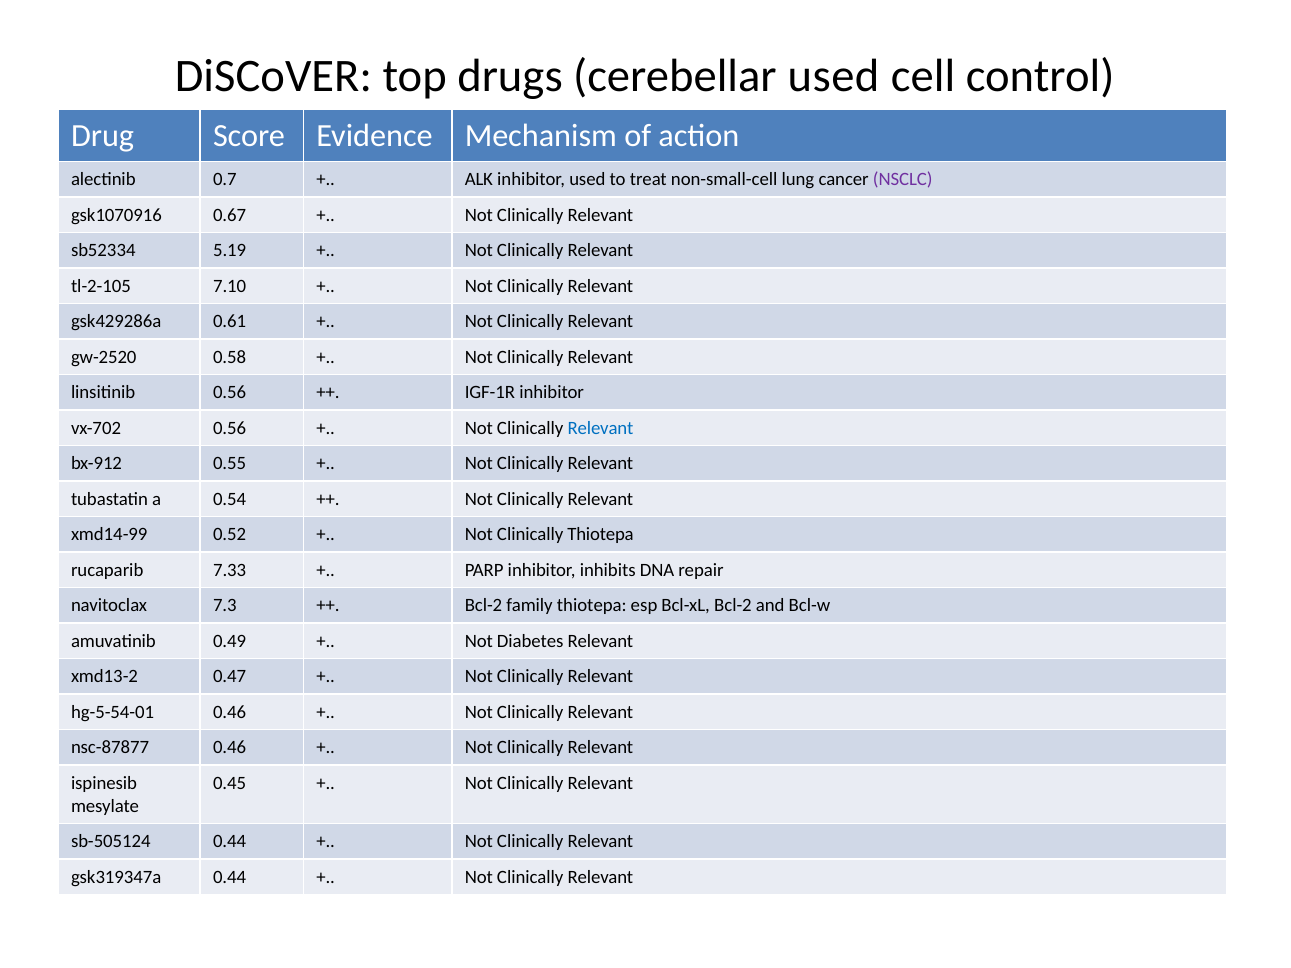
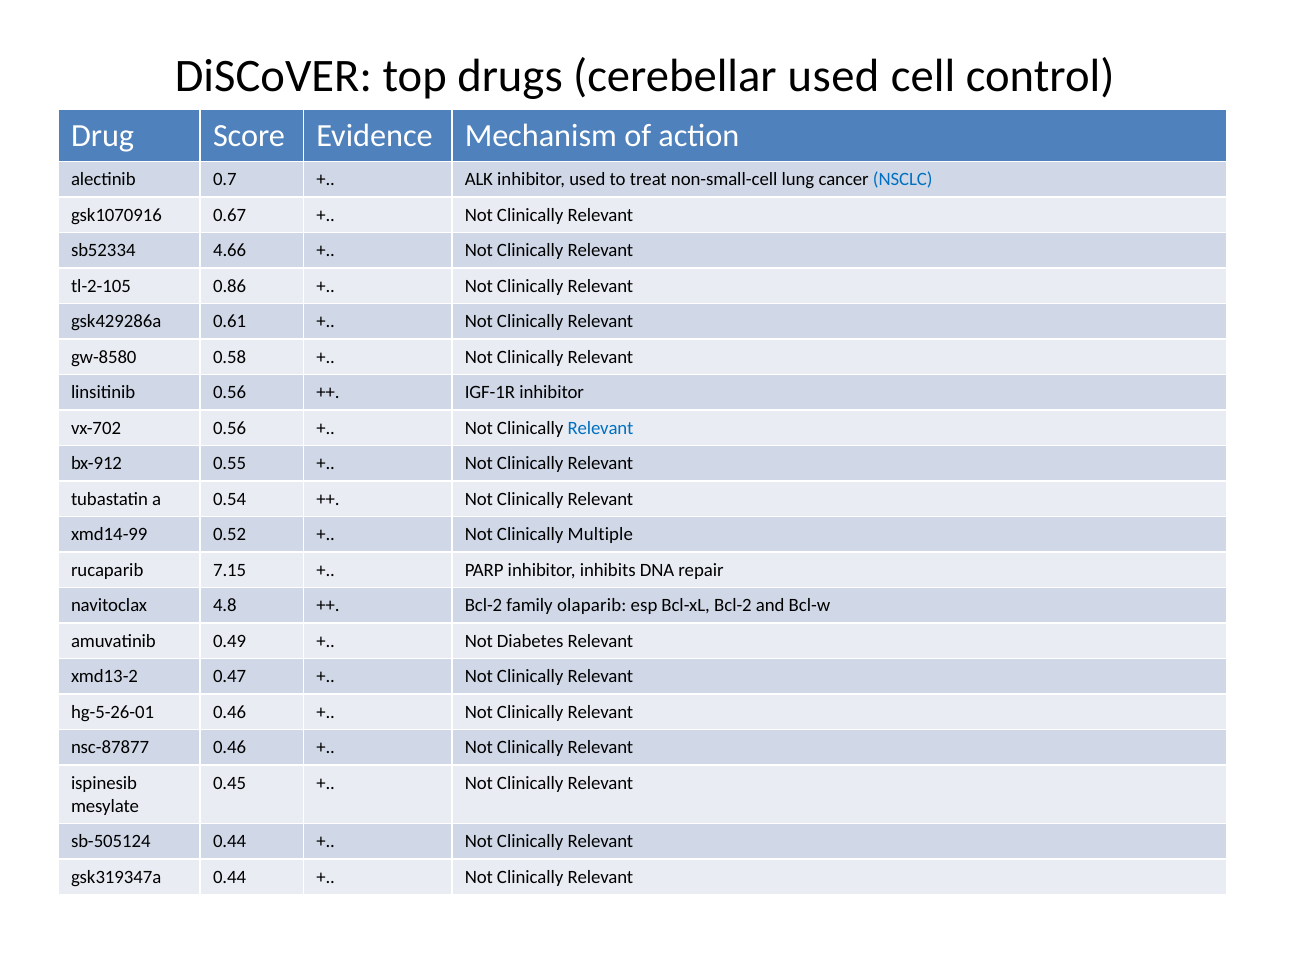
NSCLC colour: purple -> blue (903, 180)
5.19: 5.19 -> 4.66 (230, 251)
7.10: 7.10 -> 0.86 (230, 286)
gw-2520: gw-2520 -> gw-8580 (104, 357)
Clinically Thiotepa: Thiotepa -> Multiple (600, 535)
7.33: 7.33 -> 7.15 (230, 570)
7.3: 7.3 -> 4.8 (225, 606)
family thiotepa: thiotepa -> olaparib (592, 606)
hg-5-54-01: hg-5-54-01 -> hg-5-26-01 (113, 712)
